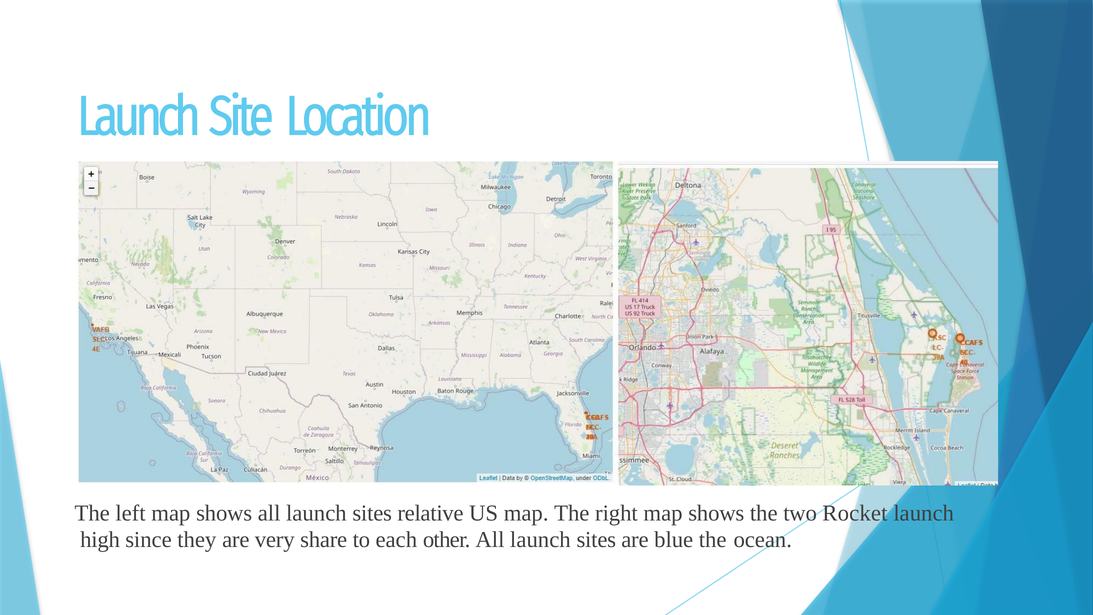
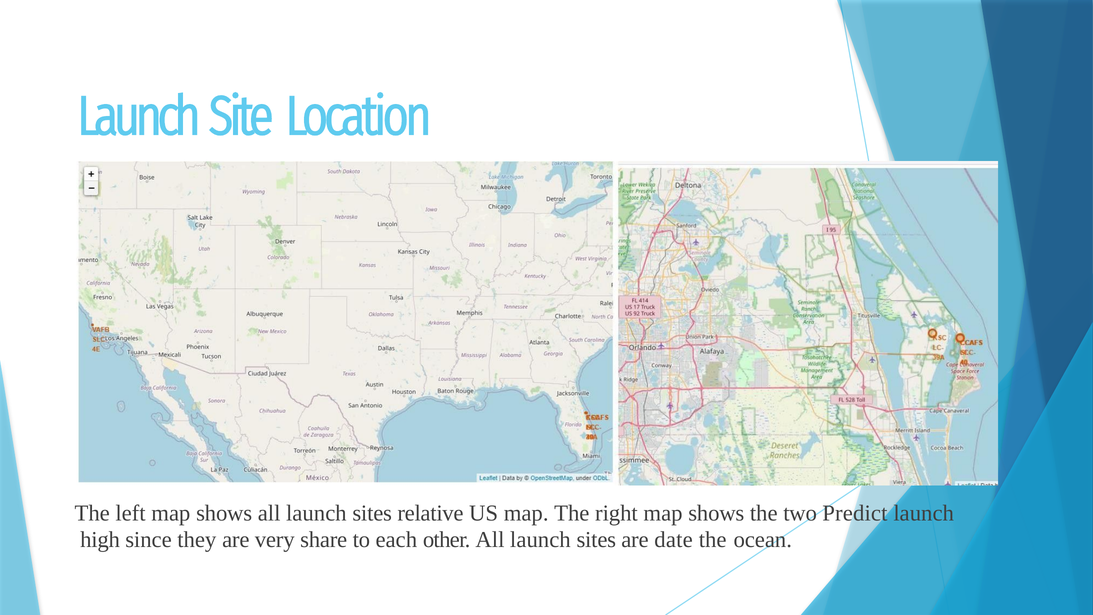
Rocket: Rocket -> Predict (855, 513)
blue: blue -> date (674, 539)
